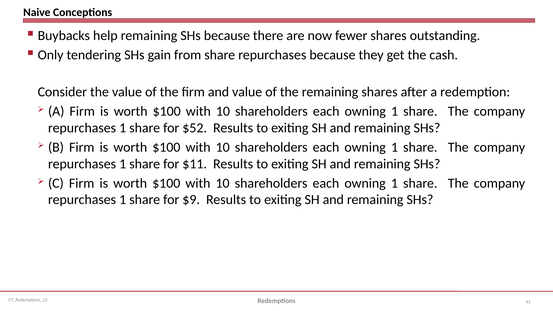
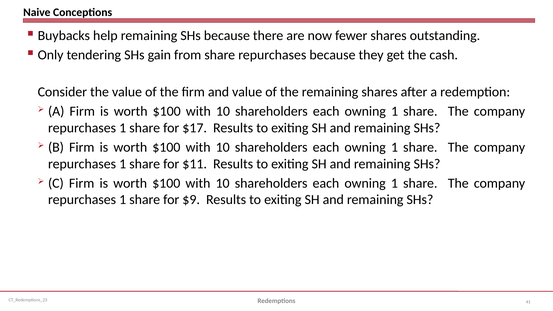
$52: $52 -> $17 (195, 128)
